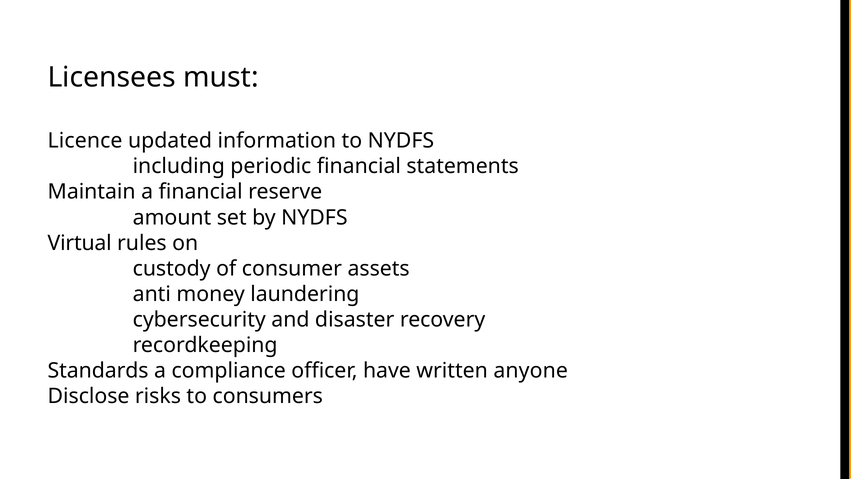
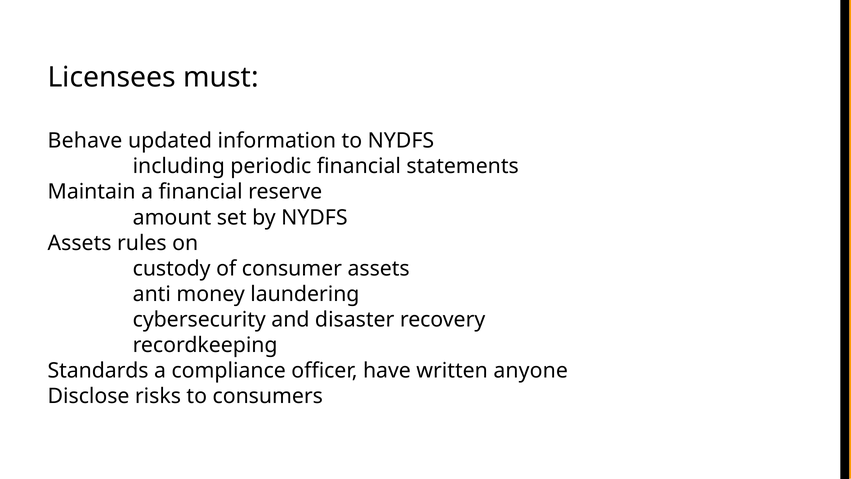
Licence: Licence -> Behave (85, 141)
Virtual: Virtual -> Assets (80, 243)
